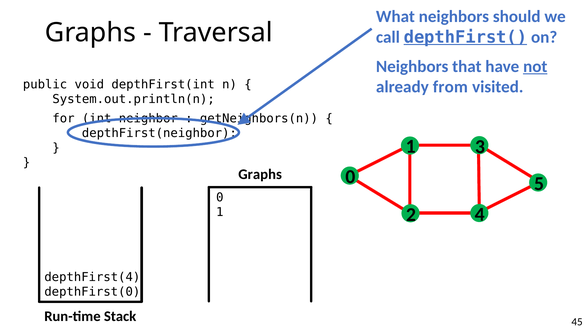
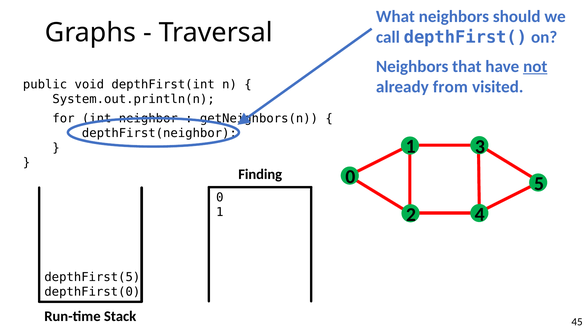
depthFirst( underline: present -> none (465, 37)
Graphs: Graphs -> Finding (260, 174)
depthFirst(4: depthFirst(4 -> depthFirst(5 (92, 277)
